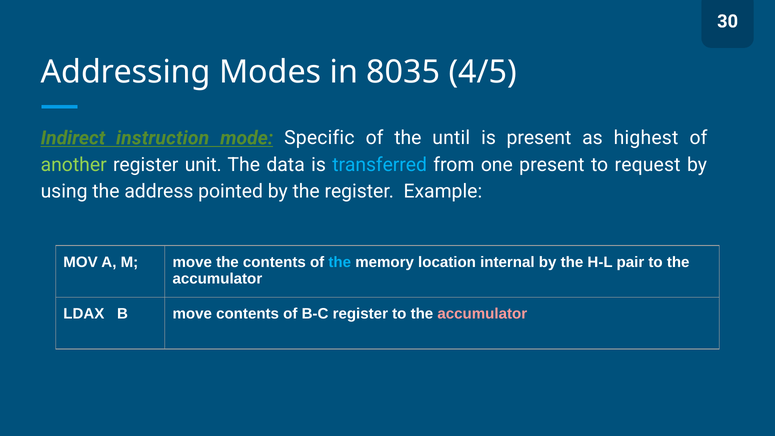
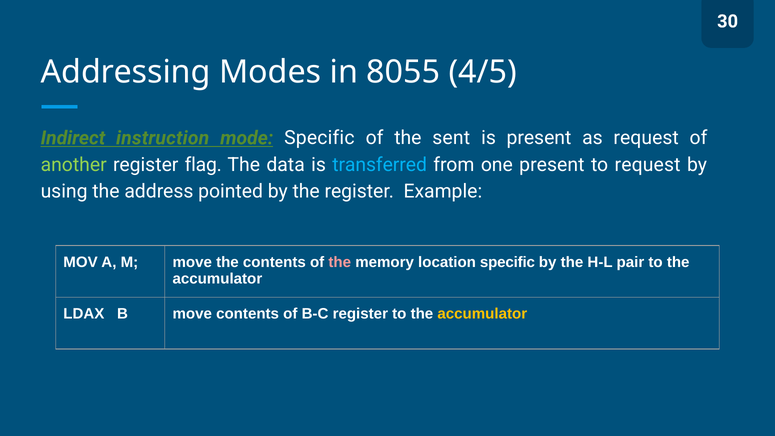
8035: 8035 -> 8055 (403, 72)
until: until -> sent (451, 138)
as highest: highest -> request (646, 138)
unit: unit -> flag (203, 165)
the colour: light blue -> pink (340, 262)
location internal: internal -> specific (507, 262)
accumulator colour: pink -> yellow (482, 314)
